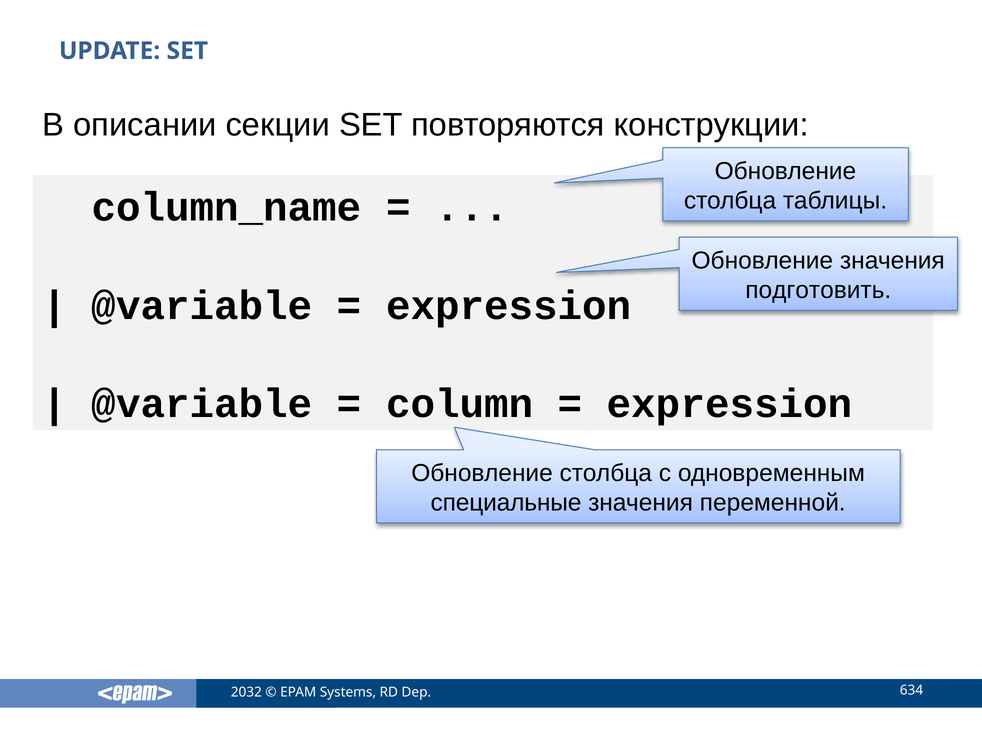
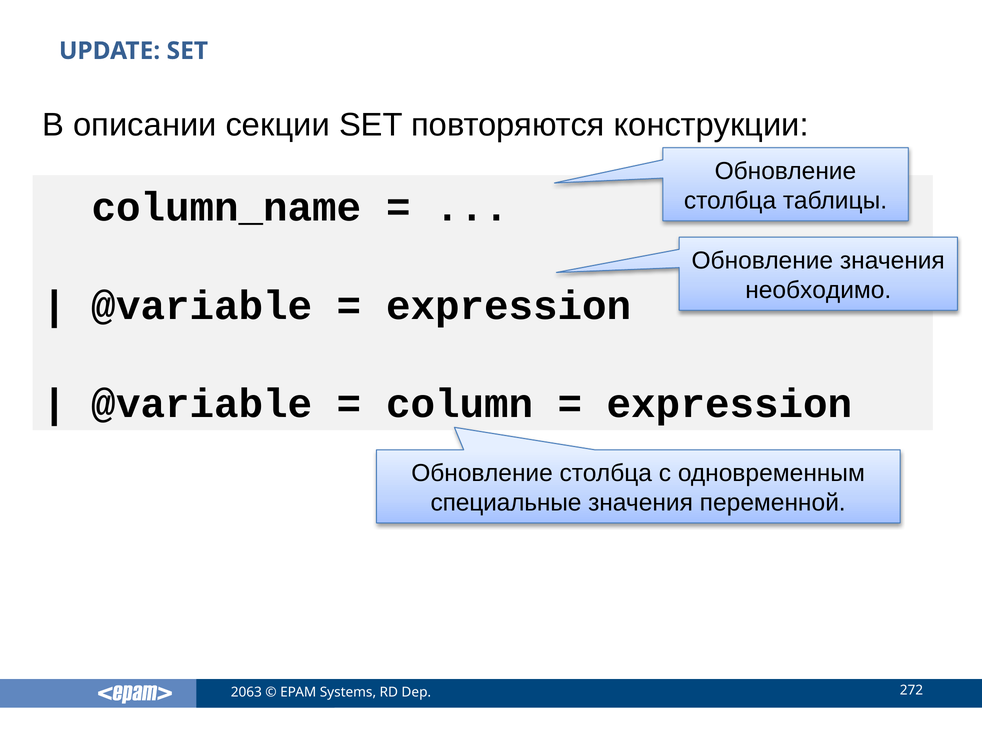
подготовить: подготовить -> необходимо (818, 290)
2032: 2032 -> 2063 (246, 692)
634: 634 -> 272 (911, 691)
